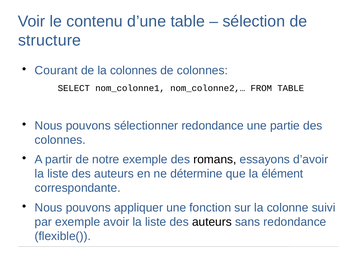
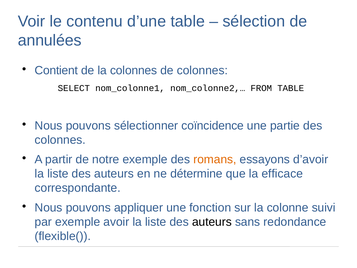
structure: structure -> annulées (50, 40)
Courant: Courant -> Contient (56, 70)
sélectionner redondance: redondance -> coïncidence (213, 125)
romans colour: black -> orange (215, 159)
élément: élément -> efficace (282, 174)
